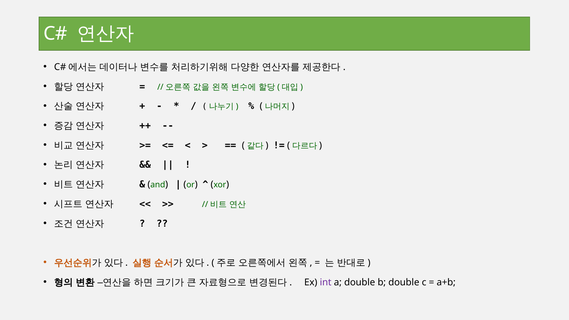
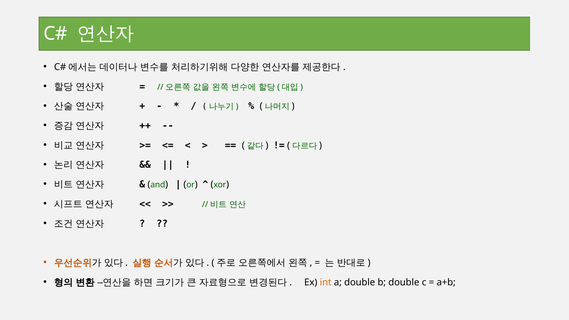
int colour: purple -> orange (326, 282)
